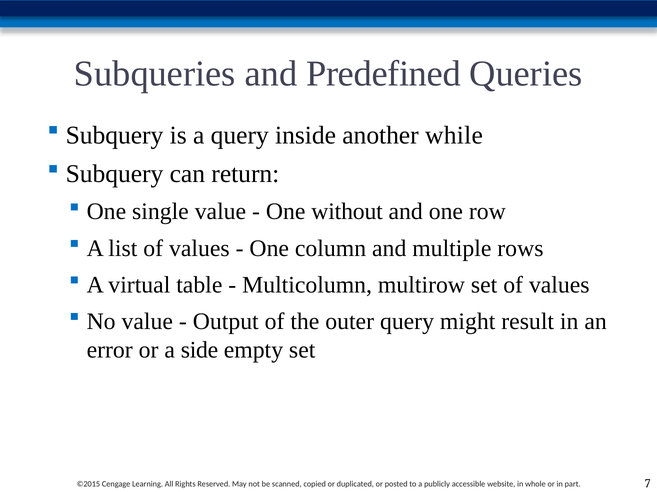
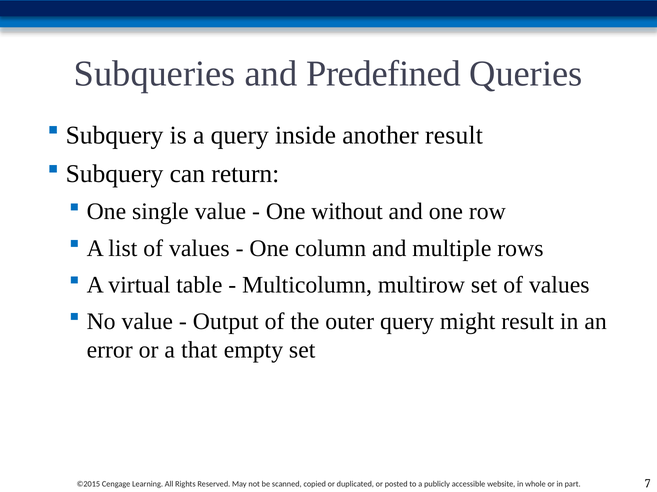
another while: while -> result (454, 135)
side: side -> that (199, 350)
